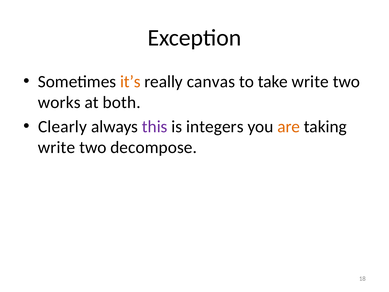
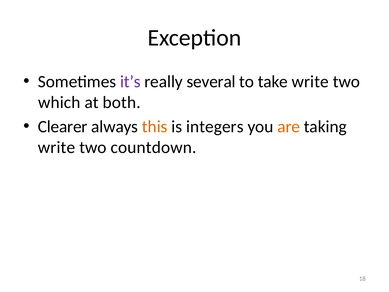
it’s colour: orange -> purple (130, 82)
canvas: canvas -> several (211, 82)
works: works -> which (59, 102)
Clearly: Clearly -> Clearer (63, 127)
this colour: purple -> orange (155, 127)
decompose: decompose -> countdown (154, 147)
